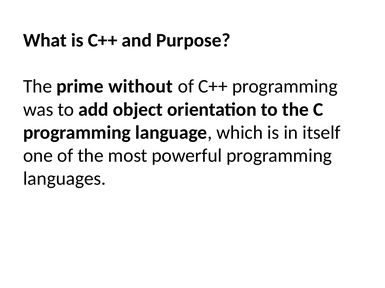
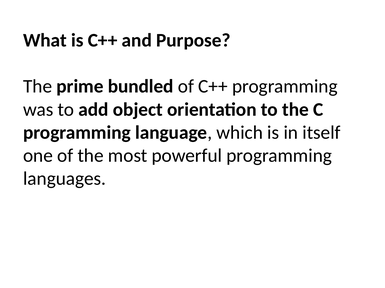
without: without -> bundled (141, 87)
